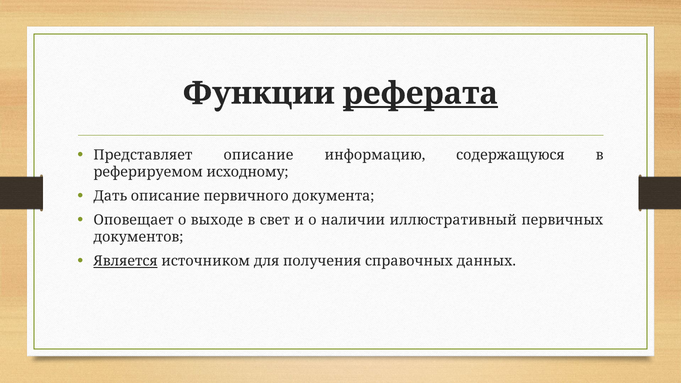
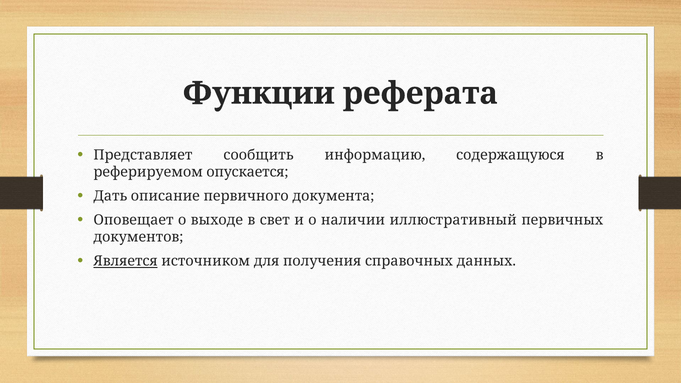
реферата underline: present -> none (420, 93)
Представляет описание: описание -> сообщить (259, 155)
исходному: исходному -> опускается (247, 172)
